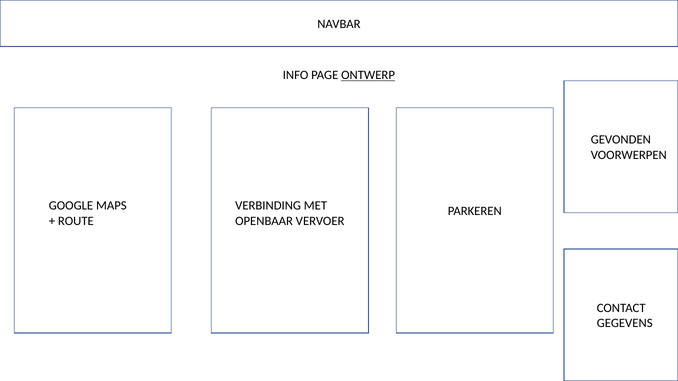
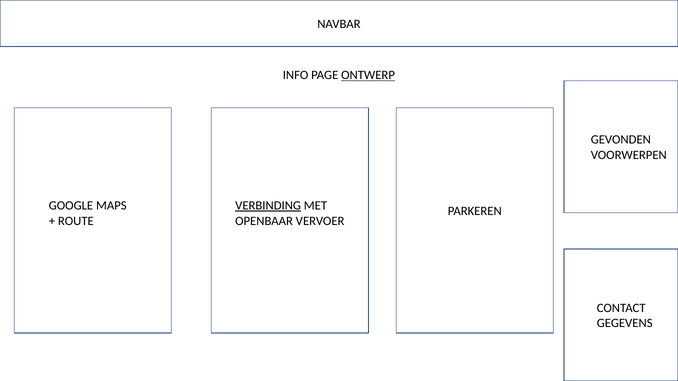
VERBINDING underline: none -> present (268, 206)
